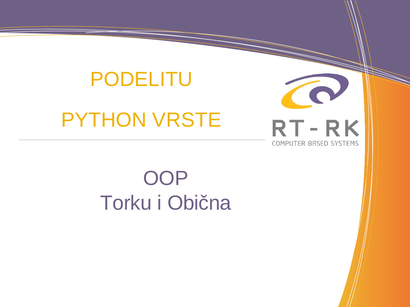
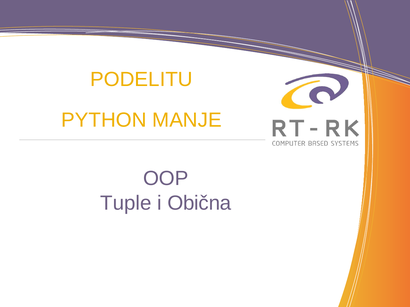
VRSTE: VRSTE -> MANJE (187, 120)
Torku: Torku -> Tuple (126, 203)
